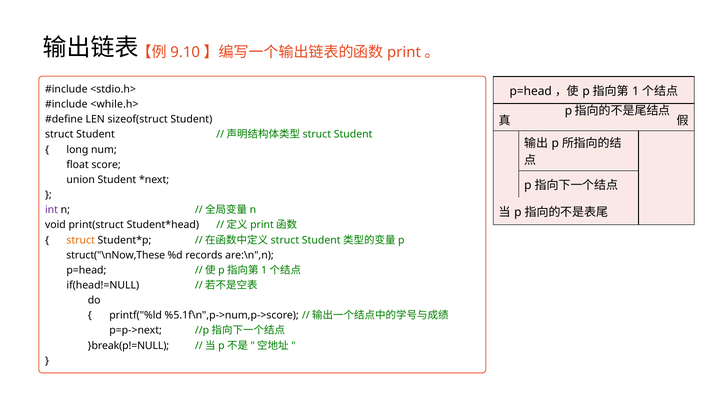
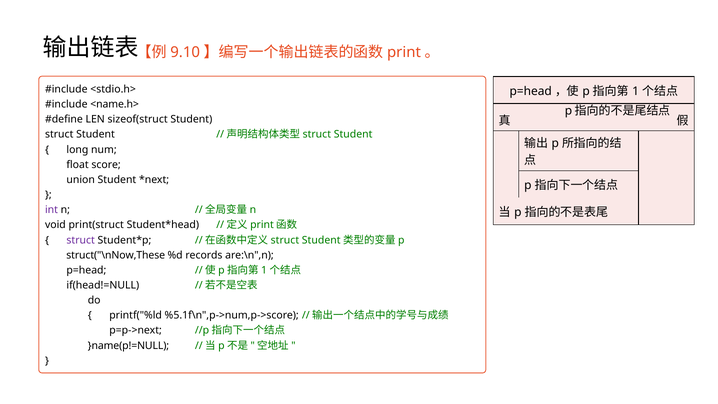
<while.h>: <while.h> -> <name.h> (115, 104)
struct colour: orange -> purple (81, 240)
}break(p!=NULL: }break(p!=NULL -> }name(p!=NULL (128, 346)
